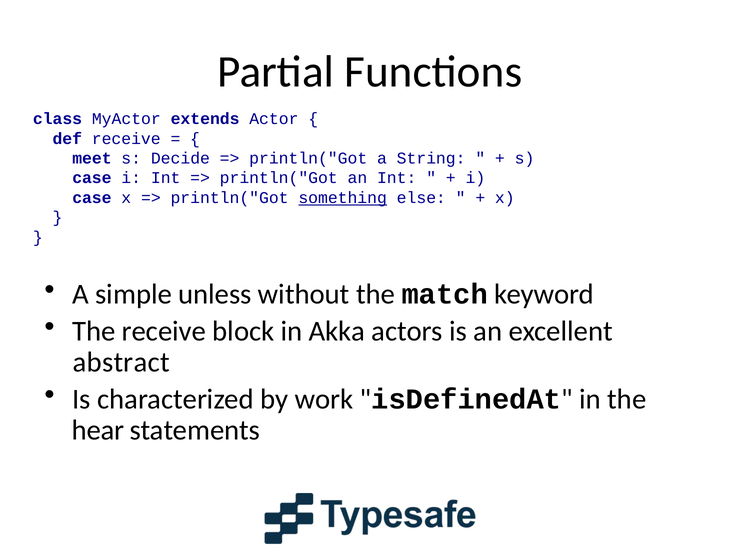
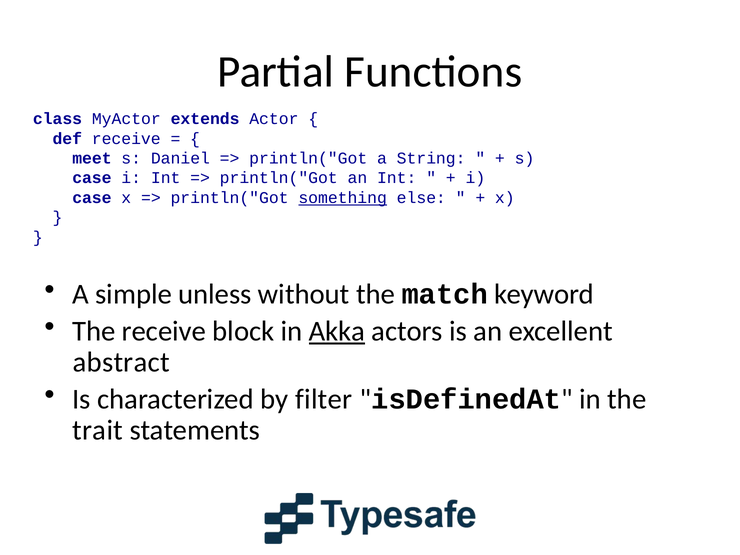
Decide: Decide -> Daniel (180, 158)
Akka underline: none -> present (337, 331)
work: work -> filter (324, 399)
hear: hear -> trait (98, 430)
